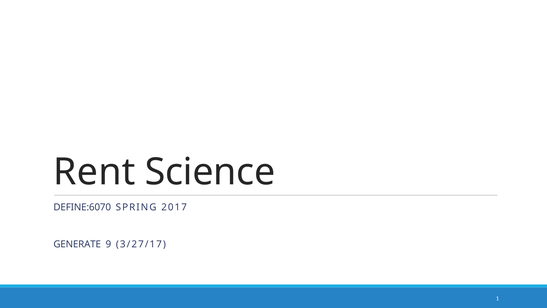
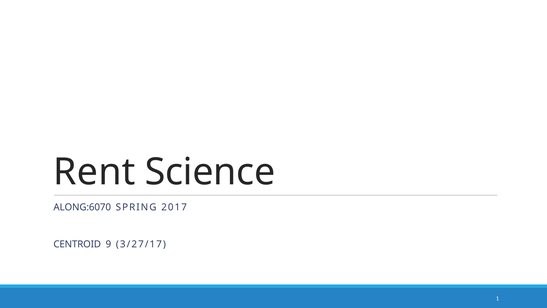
DEFINE:6070: DEFINE:6070 -> ALONG:6070 (82, 207)
GENERATE: GENERATE -> CENTROID (77, 244)
